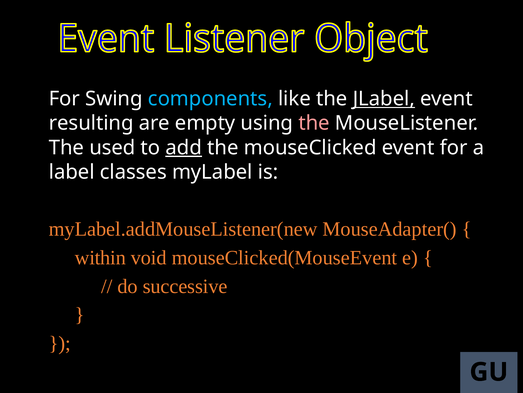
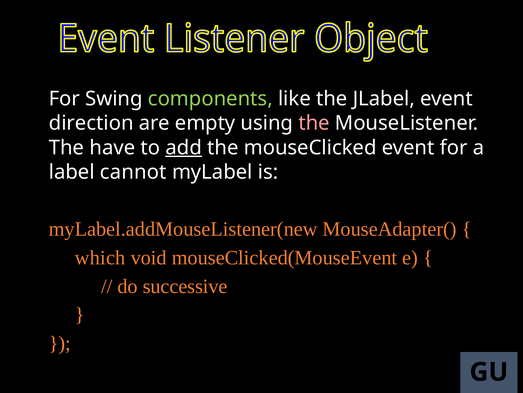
components colour: light blue -> light green (210, 99)
JLabel underline: present -> none (384, 99)
resulting: resulting -> direction (91, 123)
used: used -> have (112, 147)
classes: classes -> cannot (133, 172)
within: within -> which (100, 257)
